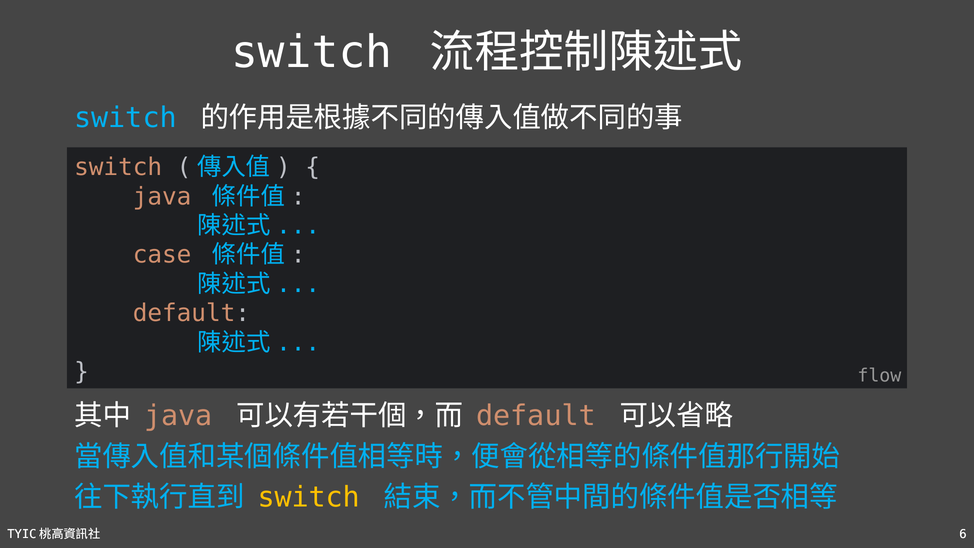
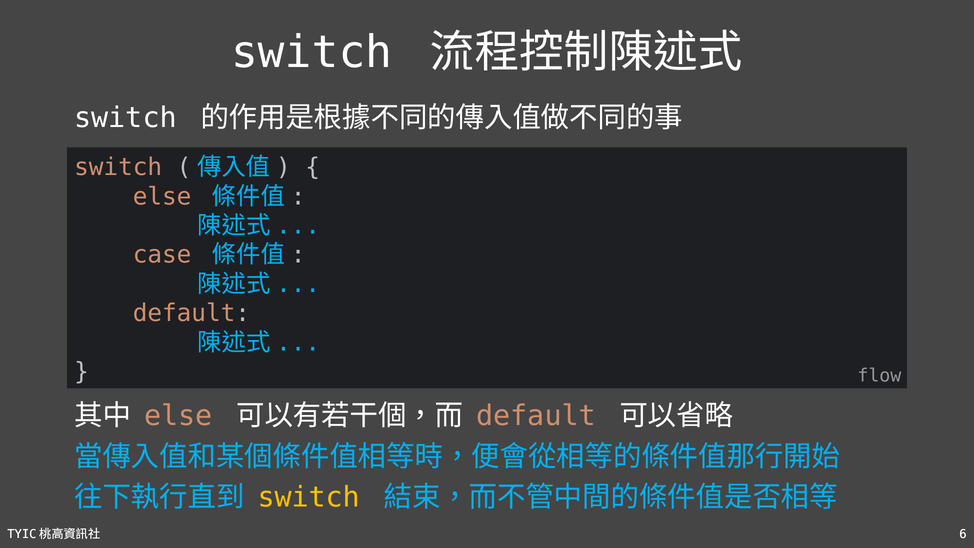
switch colour: light blue -> white (125, 118)
java: java -> else (162, 196)
java: java -> else (178, 416)
